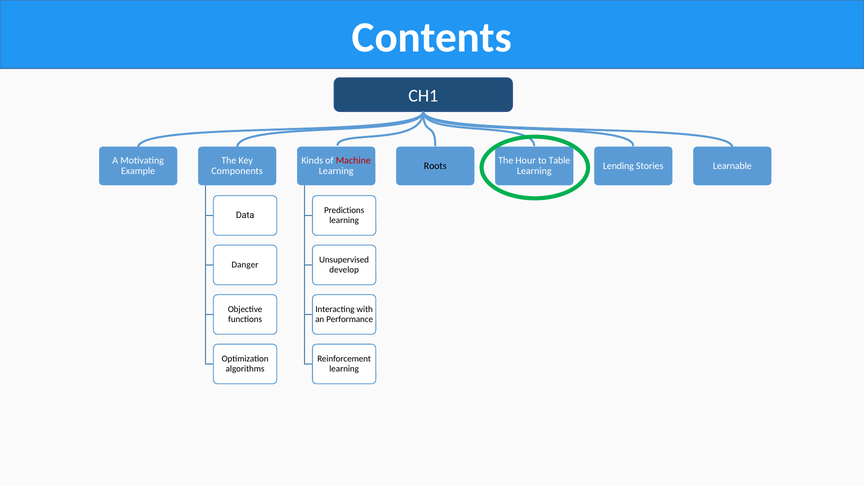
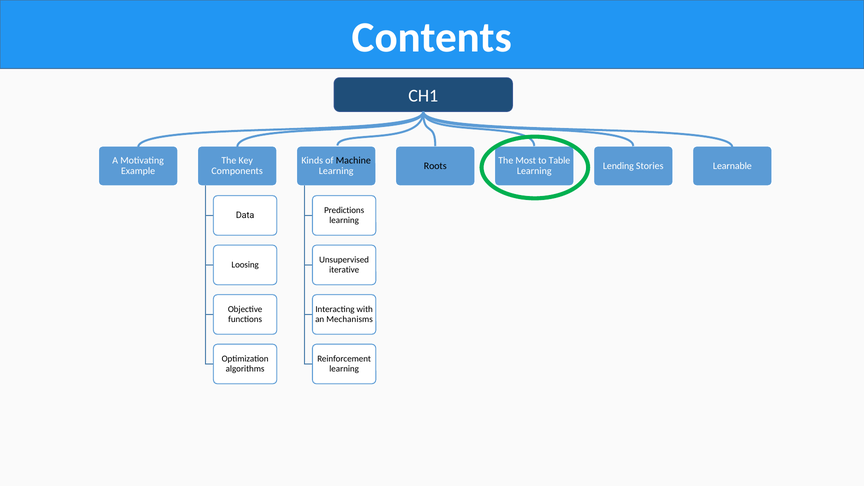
Machine colour: red -> black (353, 161)
Hour: Hour -> Most (526, 161)
Danger: Danger -> Loosing (245, 265)
develop: develop -> iterative (344, 270)
Performance: Performance -> Mechanisms (350, 319)
